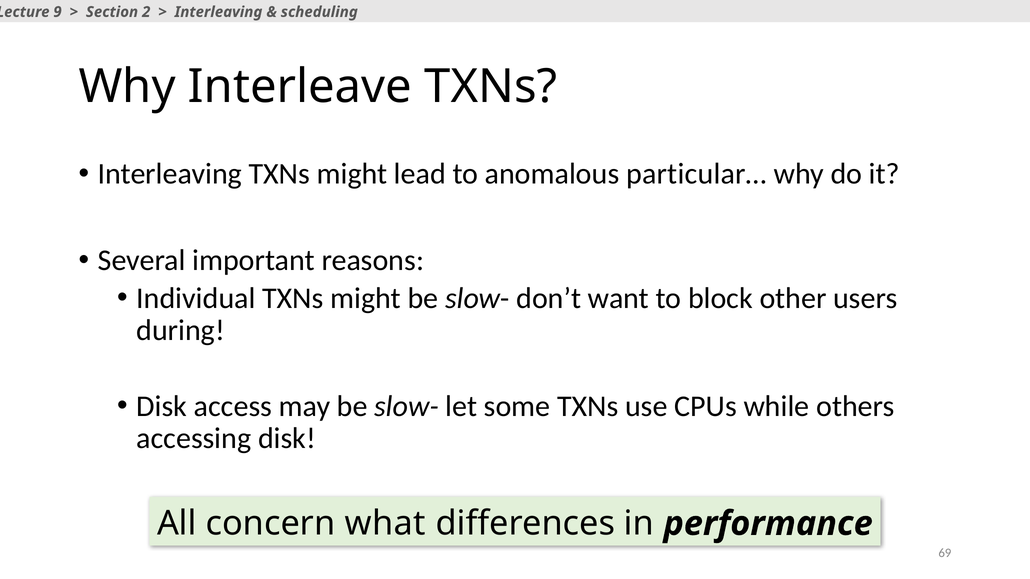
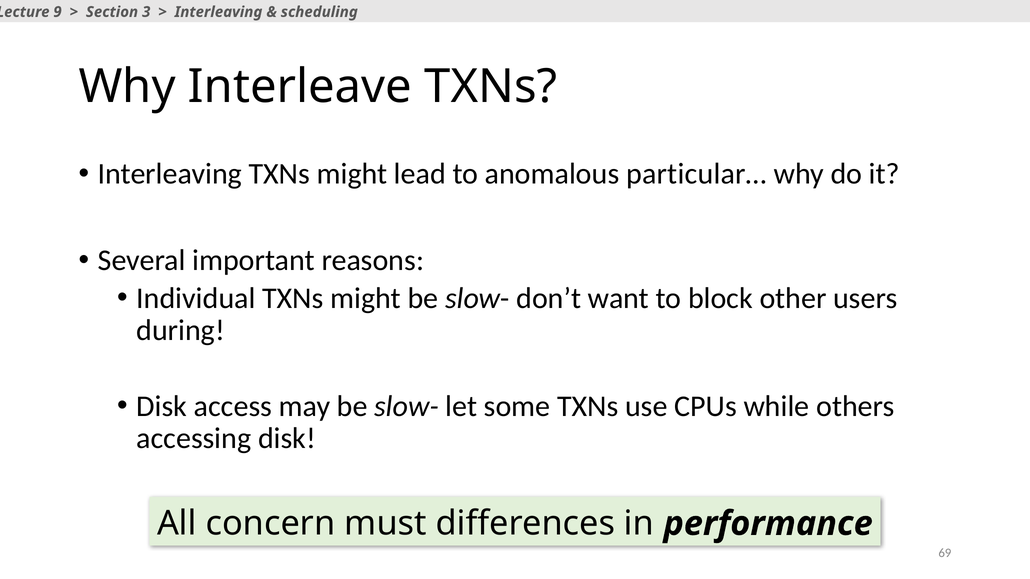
2: 2 -> 3 (146, 12)
what: what -> must (386, 524)
